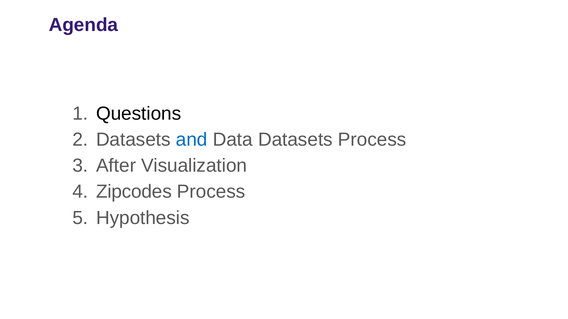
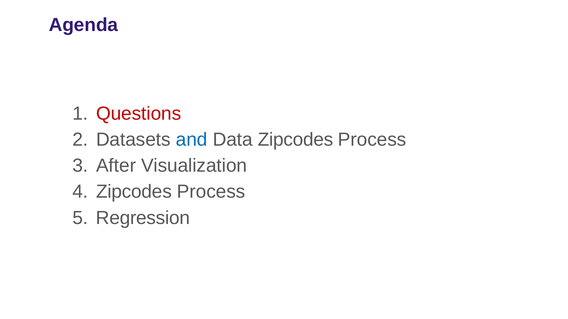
Questions colour: black -> red (139, 114)
Data Datasets: Datasets -> Zipcodes (295, 140)
Hypothesis: Hypothesis -> Regression (143, 218)
